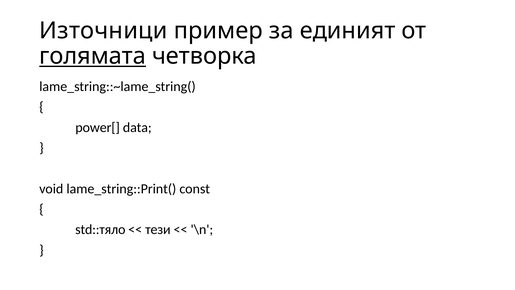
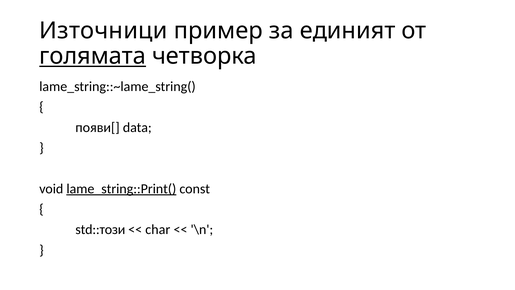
power[: power[ -> появи[ (98, 127)
lame_string::Print( underline: none -> present (121, 189)
std::тяло: std::тяло -> std::този (100, 229)
тези: тези -> char (158, 229)
